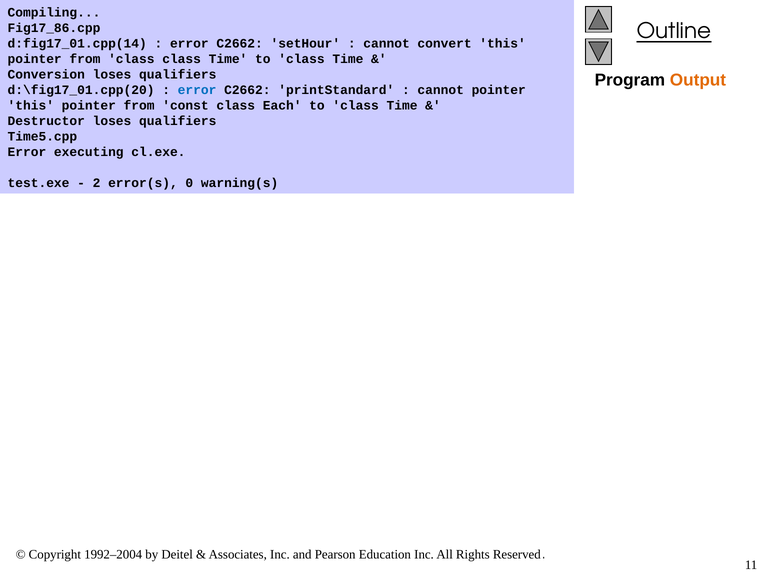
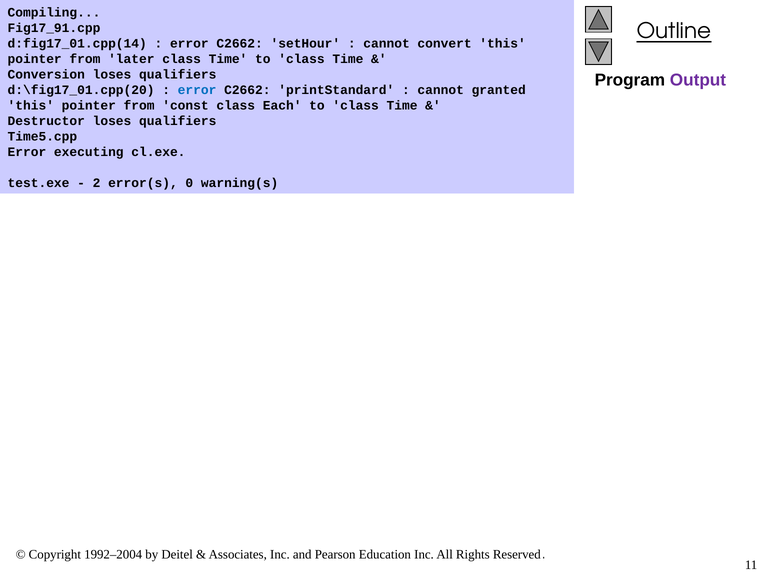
Fig17_86.cpp: Fig17_86.cpp -> Fig17_91.cpp (54, 28)
from class: class -> later (131, 59)
Output colour: orange -> purple (698, 80)
cannot pointer: pointer -> granted (499, 90)
